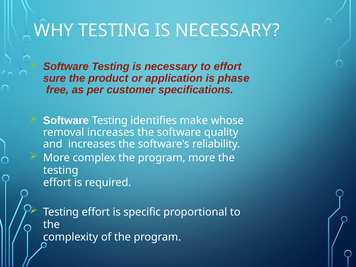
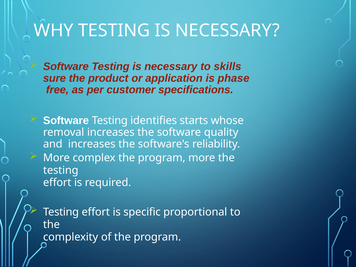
to effort: effort -> skills (228, 67)
make: make -> starts (194, 120)
